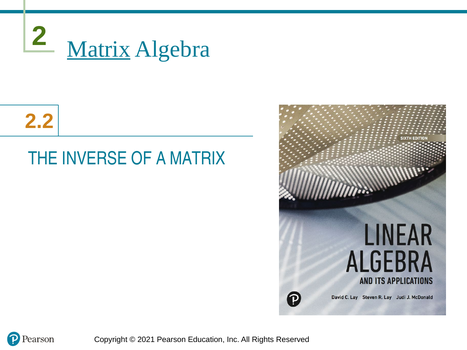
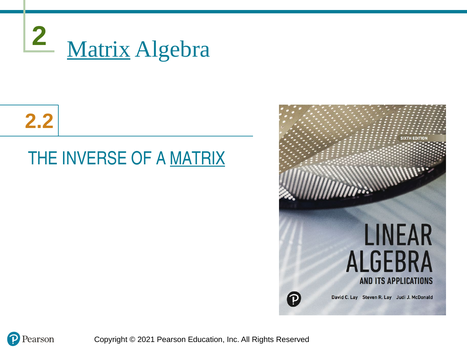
MATRIX underline: none -> present (198, 159)
